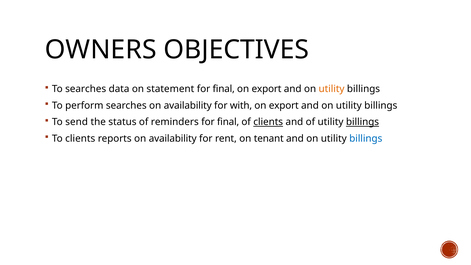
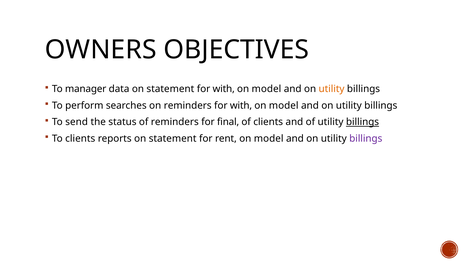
To searches: searches -> manager (86, 89)
final: final -> with (224, 89)
export: export -> model (266, 89)
searches on availability: availability -> reminders (188, 105)
export: export -> model (284, 105)
clients underline: present -> none (268, 122)
reports on availability: availability -> statement (173, 138)
rent on tenant: tenant -> model (269, 138)
billings colour: blue -> purple (366, 138)
